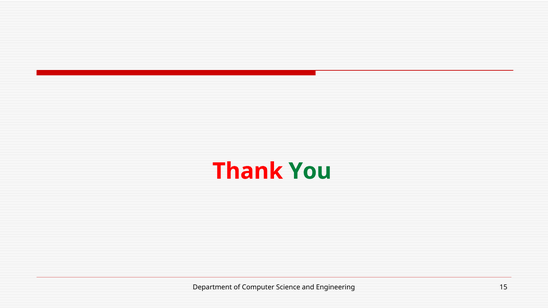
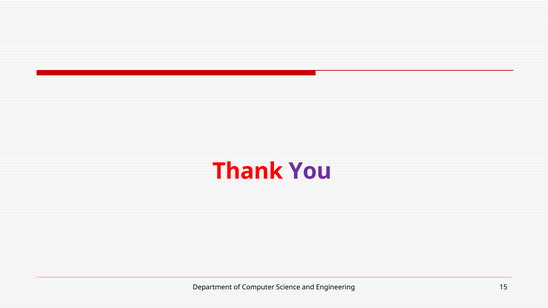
You colour: green -> purple (310, 171)
